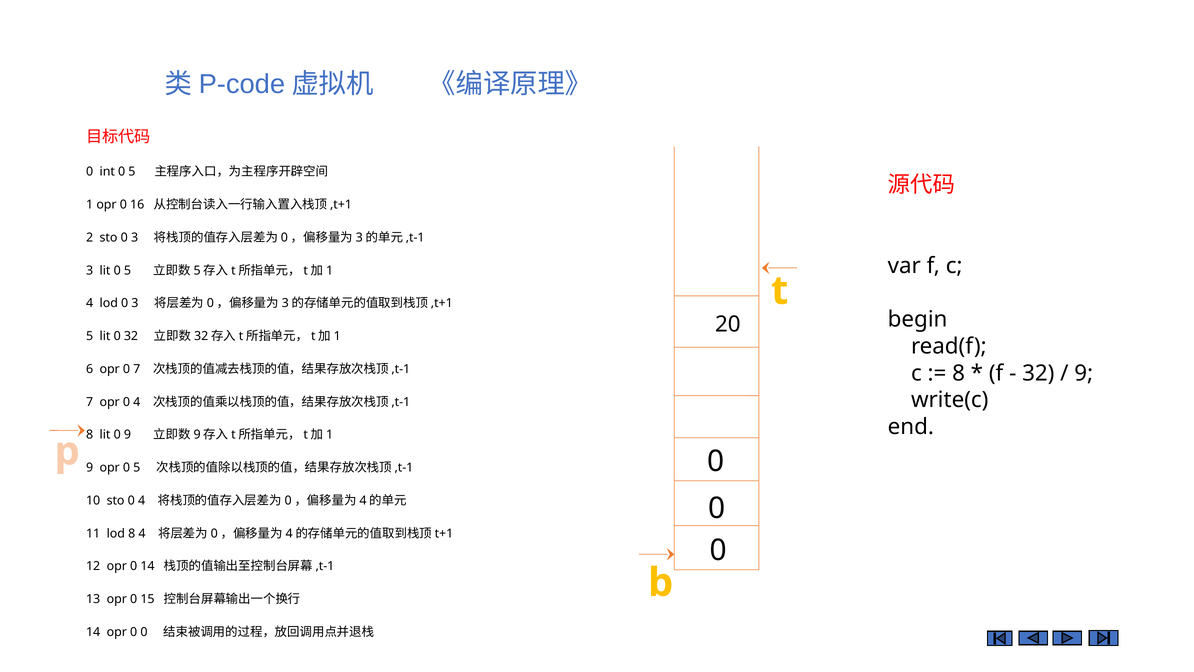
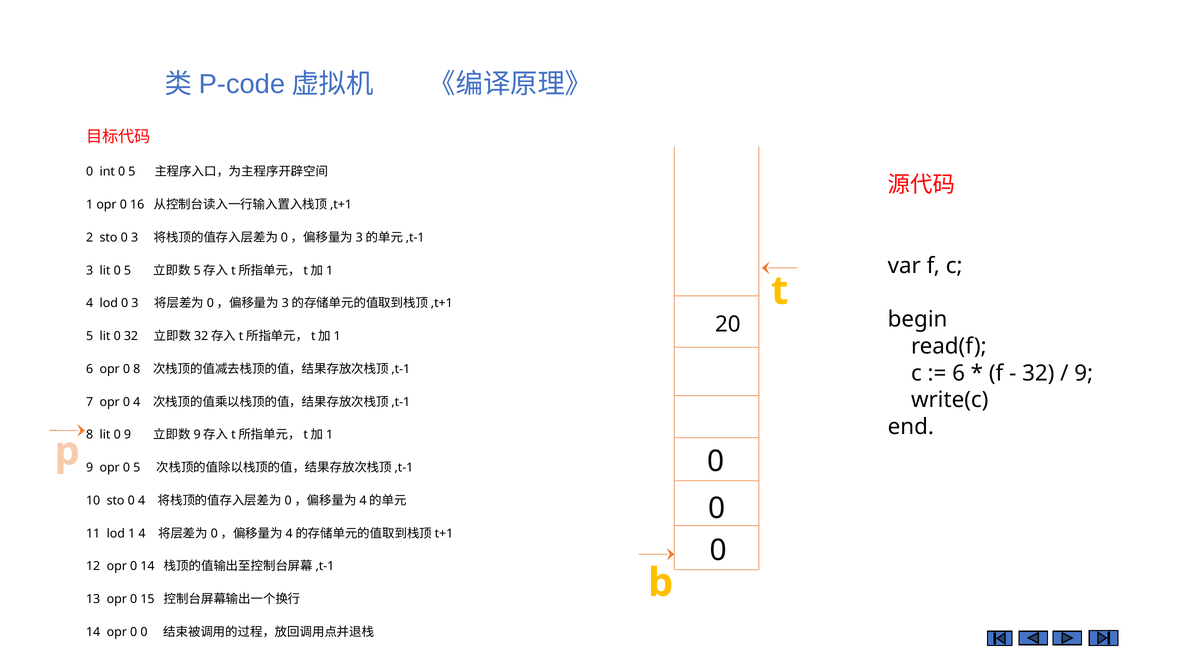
0 7: 7 -> 8 (137, 369)
8: 8 -> 6 (959, 373)
lod 8: 8 -> 1 (132, 533)
